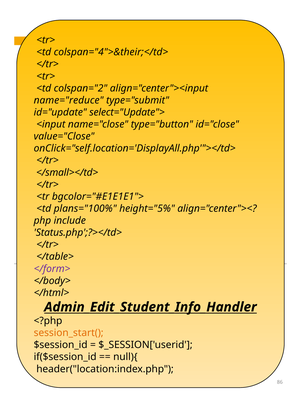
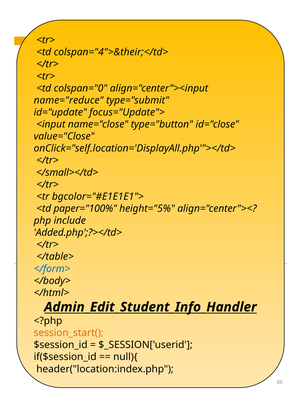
colspan="2: colspan="2 -> colspan="0 (81, 88)
select="Update">: select="Update"> -> focus="Update"> (127, 112)
plans="100%: plans="100% -> paper="100% (85, 209)
Status.php';?></td>: Status.php';?></td> -> Added.php';?></td> (78, 233)
</form> colour: purple -> blue (52, 269)
